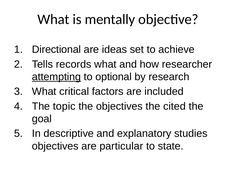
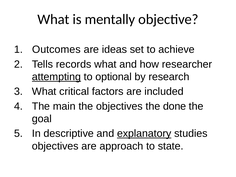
Directional: Directional -> Outcomes (56, 50)
topic: topic -> main (64, 106)
cited: cited -> done (175, 106)
explanatory underline: none -> present (144, 134)
particular: particular -> approach (121, 146)
